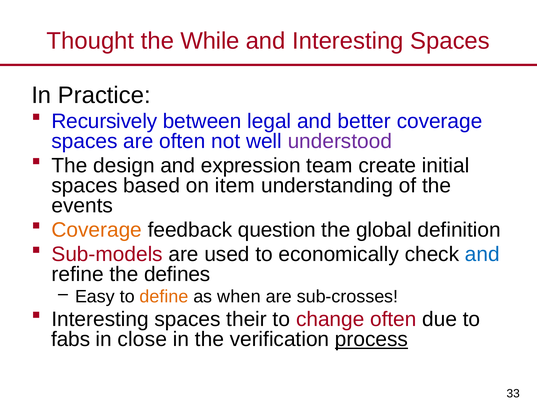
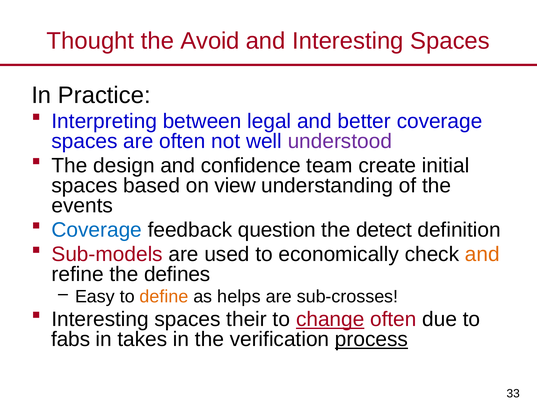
While: While -> Avoid (210, 41)
Recursively: Recursively -> Interpreting (104, 121)
expression: expression -> confidence (251, 165)
item: item -> view (235, 185)
Coverage colour: orange -> blue (97, 230)
global: global -> detect (384, 230)
and colour: blue -> orange (482, 254)
when: when -> helps (239, 296)
change underline: none -> present (330, 319)
close: close -> takes (142, 339)
